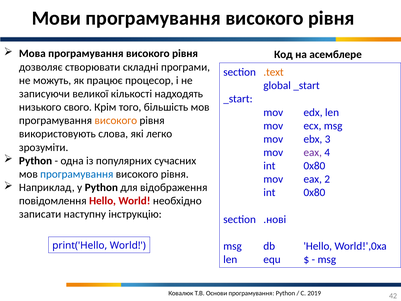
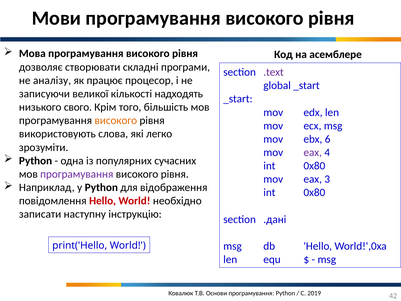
.text colour: orange -> purple (274, 72)
можуть: можуть -> аналізу (52, 80)
3: 3 -> 6 (328, 139)
програмування colour: blue -> purple (77, 174)
2: 2 -> 3 (327, 179)
.нові: .нові -> .дані (275, 219)
